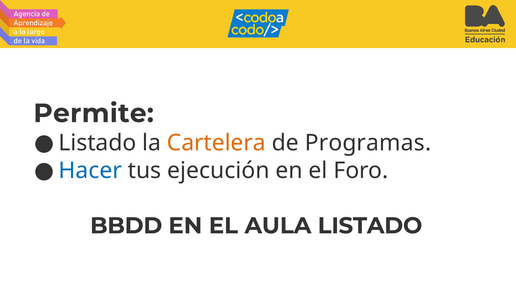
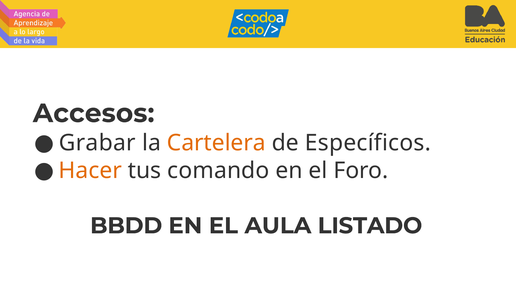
Permite: Permite -> Accesos (94, 113)
Listado: Listado -> Grabar (97, 143)
Programas: Programas -> Específicos (368, 143)
Hacer colour: blue -> orange (90, 170)
ejecución: ejecución -> comando (218, 170)
